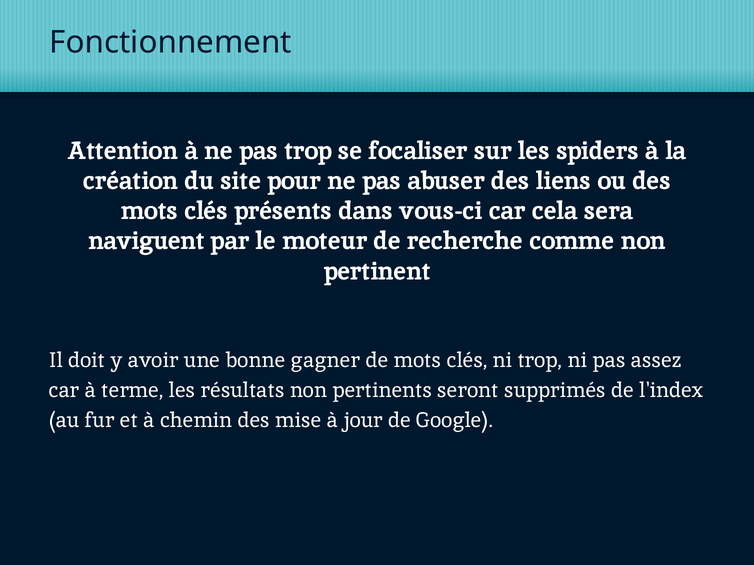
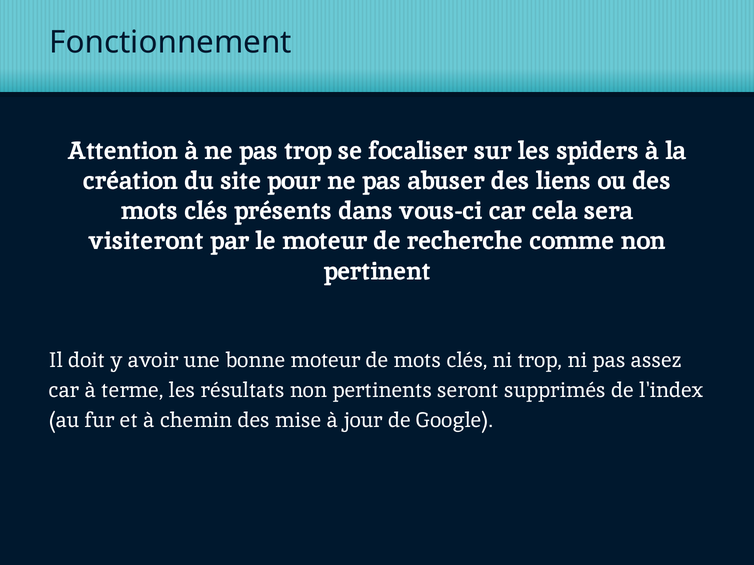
naviguent: naviguent -> visiteront (146, 241)
bonne gagner: gagner -> moteur (326, 361)
